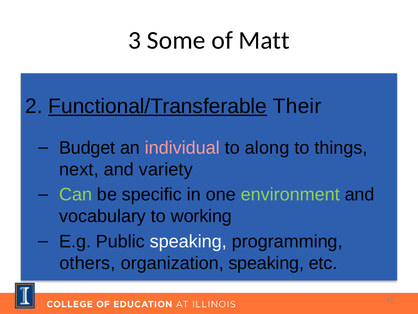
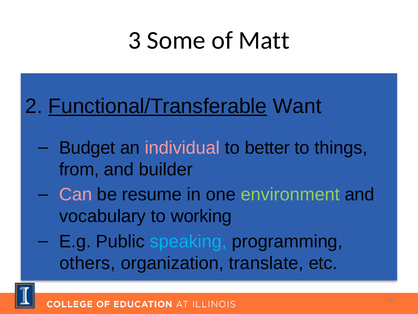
Their: Their -> Want (297, 106)
along: along -> better (267, 148)
next: next -> from (79, 169)
variety: variety -> builder (166, 169)
Can colour: light green -> pink (76, 194)
specific: specific -> resume (152, 194)
speaking colour: white -> light blue (188, 241)
organization speaking: speaking -> translate (266, 263)
